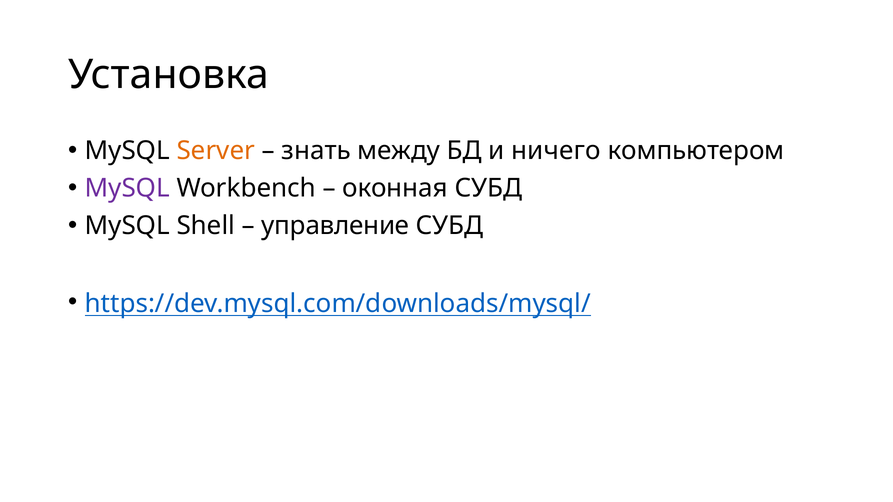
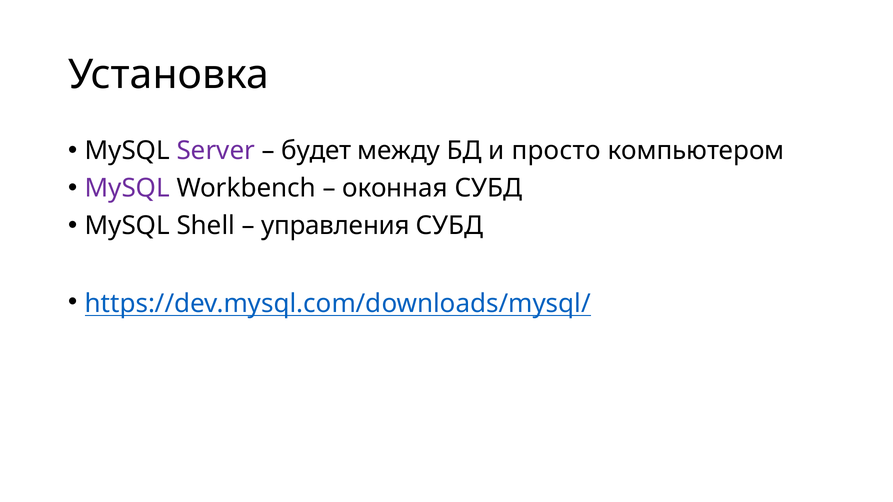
Server colour: orange -> purple (216, 151)
знать: знать -> будет (316, 151)
ничего: ничего -> просто (556, 151)
управление: управление -> управления (335, 226)
